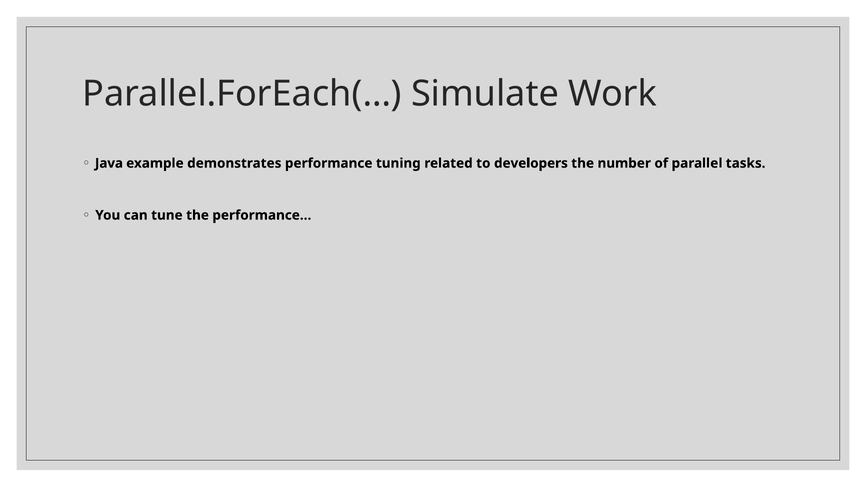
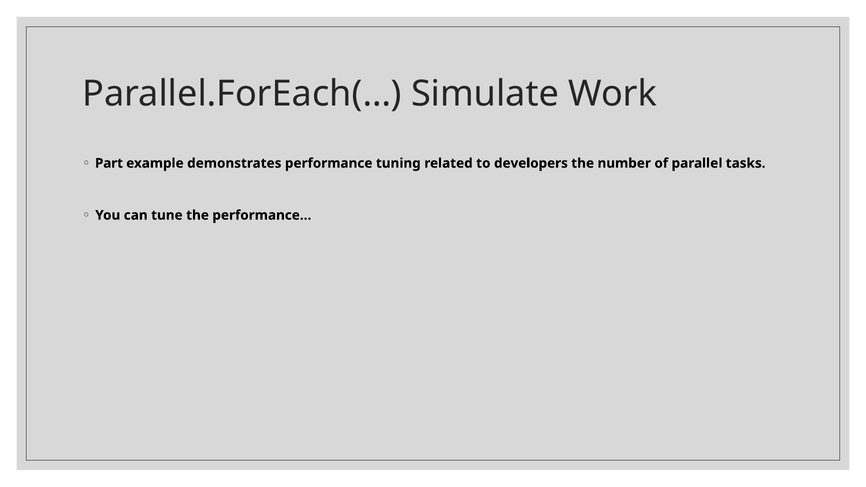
Java: Java -> Part (109, 163)
